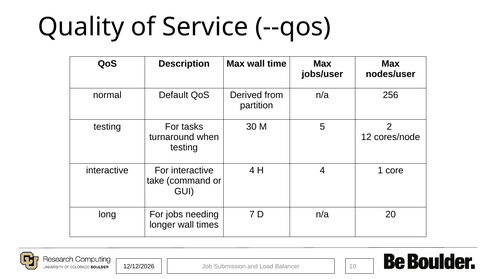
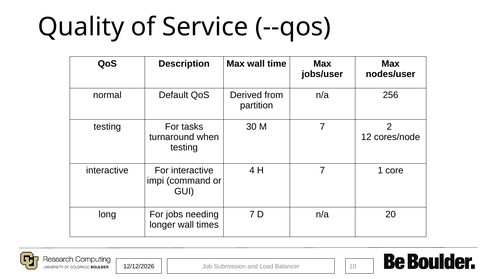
M 5: 5 -> 7 (322, 127)
H 4: 4 -> 7 (322, 170)
take: take -> impi (155, 181)
